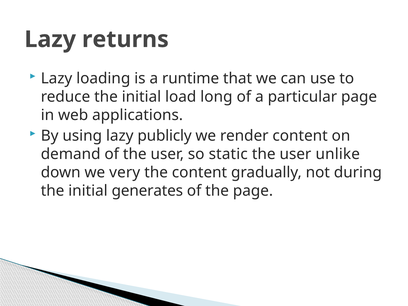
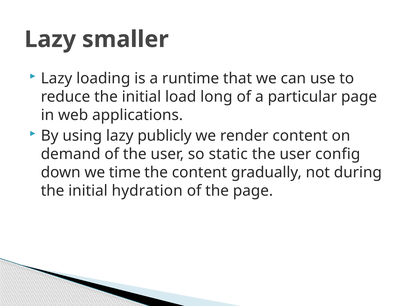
returns: returns -> smaller (125, 39)
unlike: unlike -> config (338, 154)
very: very -> time (125, 173)
generates: generates -> hydration (147, 191)
